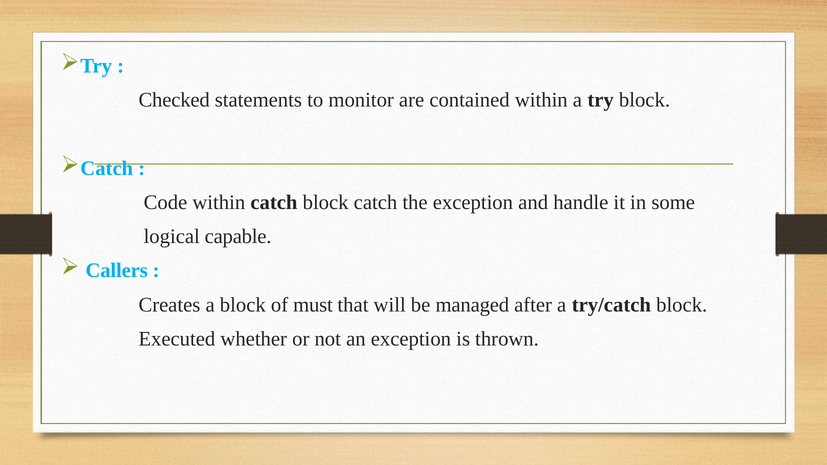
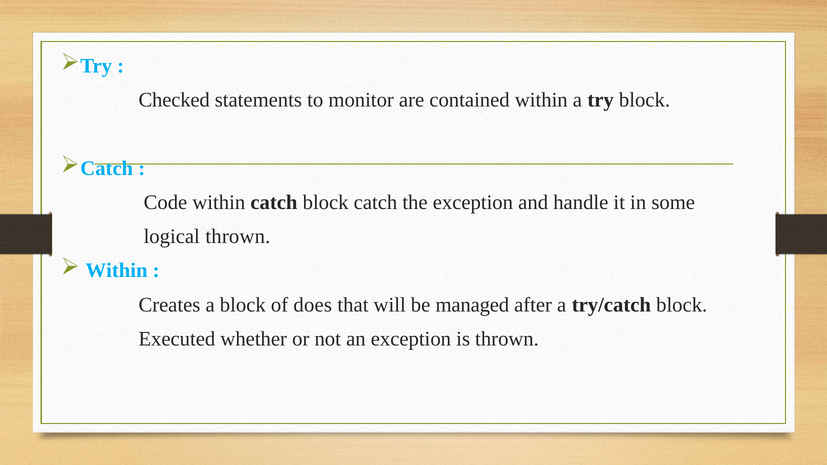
logical capable: capable -> thrown (238, 237)
Callers: Callers -> Within (117, 271)
must: must -> does (313, 305)
